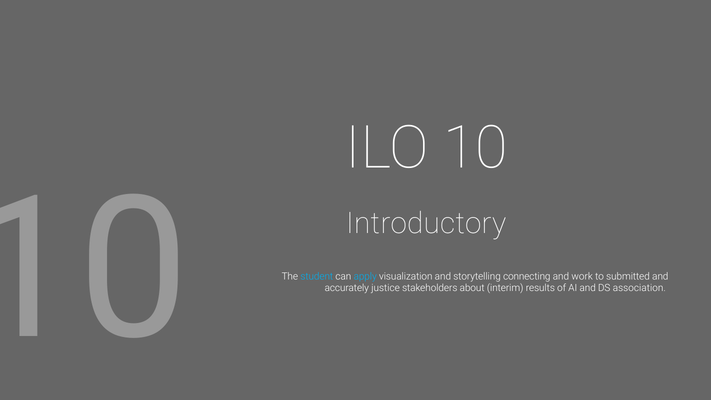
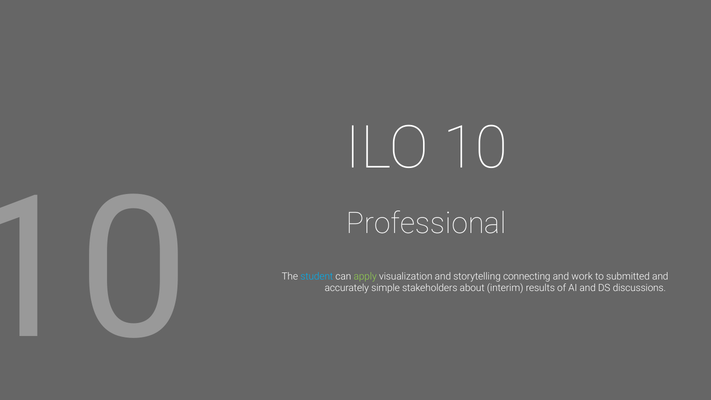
Introductory: Introductory -> Professional (426, 223)
apply colour: light blue -> light green (365, 276)
justice: justice -> simple (386, 288)
association: association -> discussions (639, 288)
